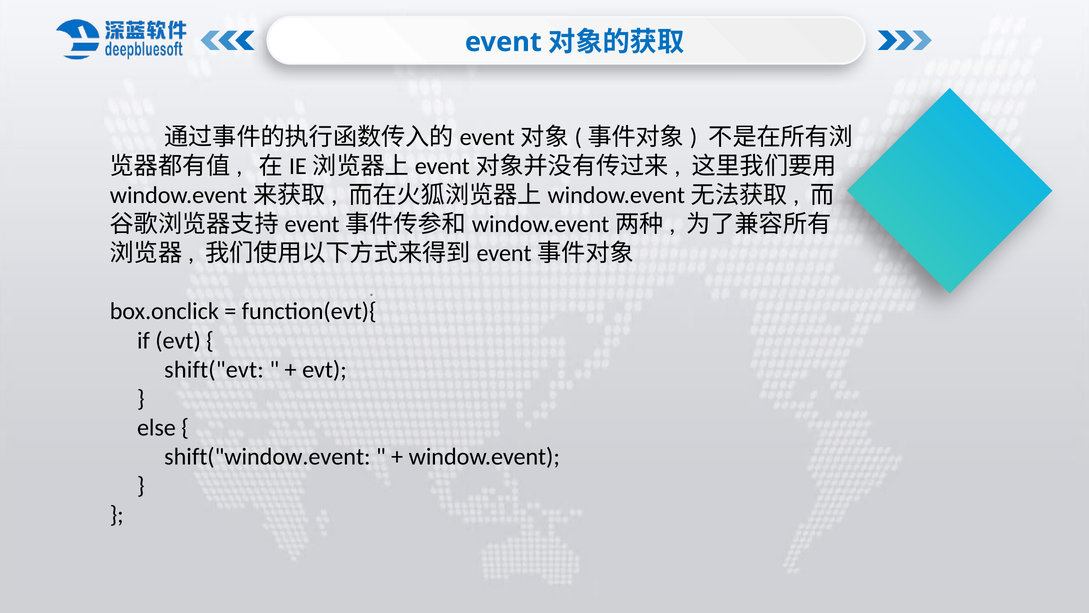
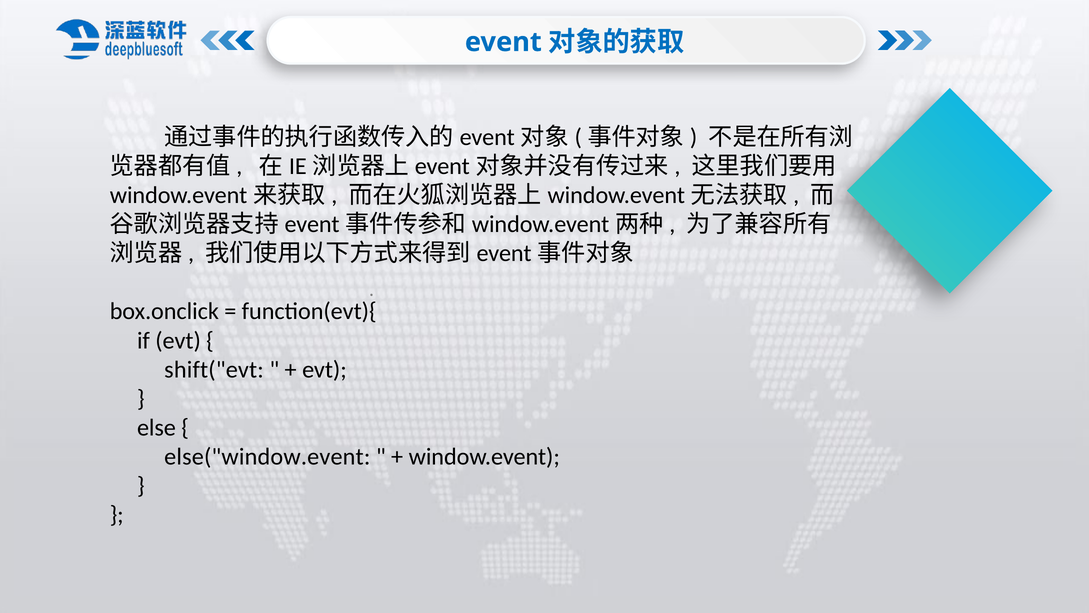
shift("window.event: shift("window.event -> else("window.event (267, 456)
